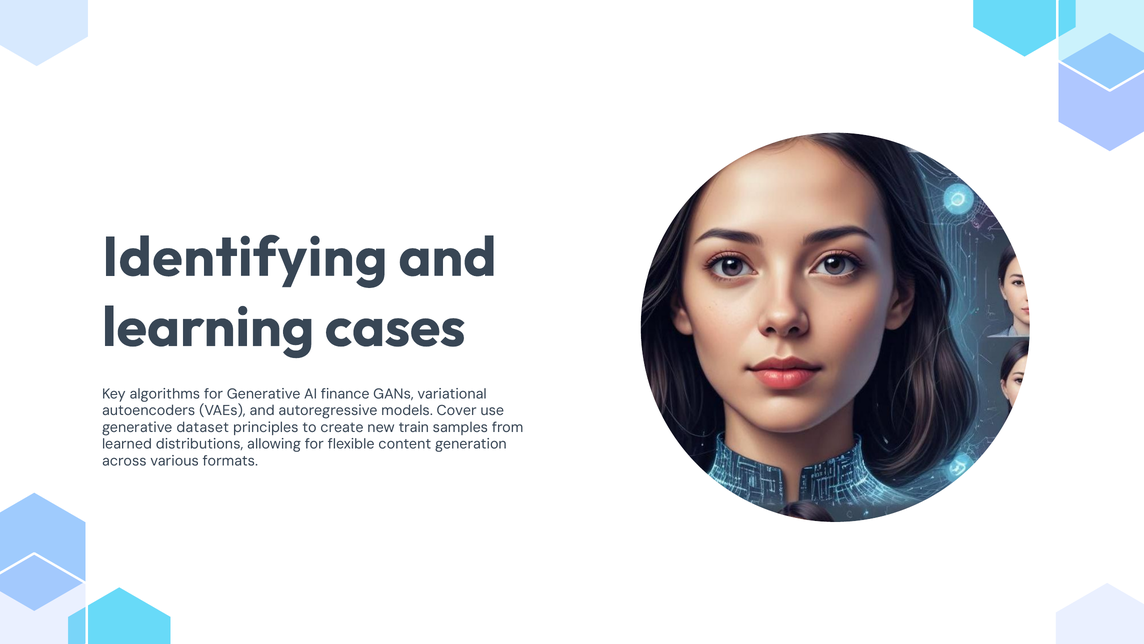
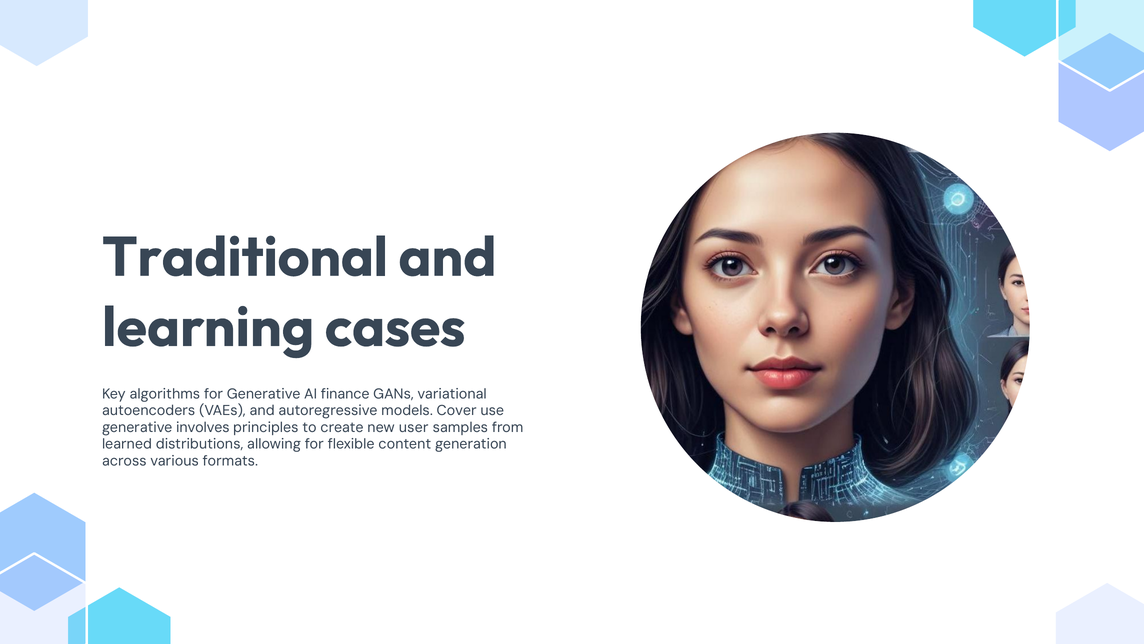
Identifying: Identifying -> Traditional (245, 257)
dataset: dataset -> involves (203, 427)
train: train -> user (414, 427)
